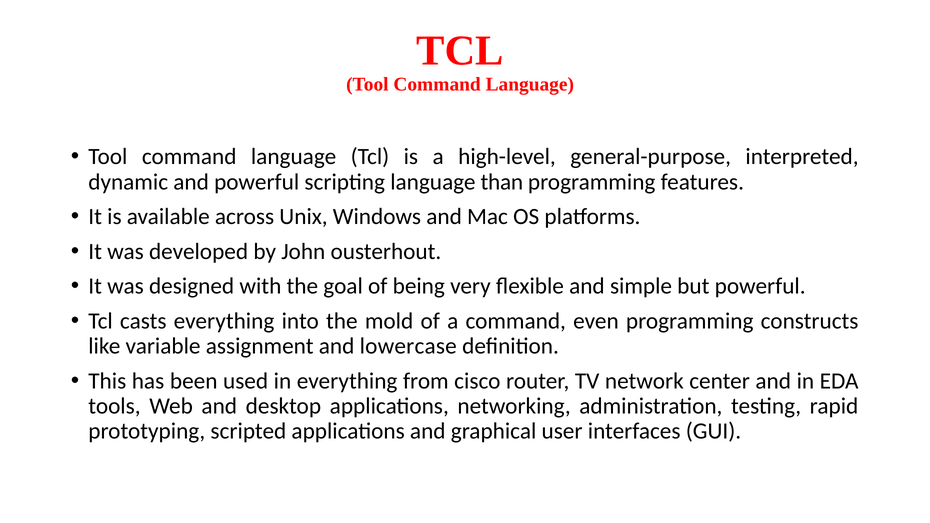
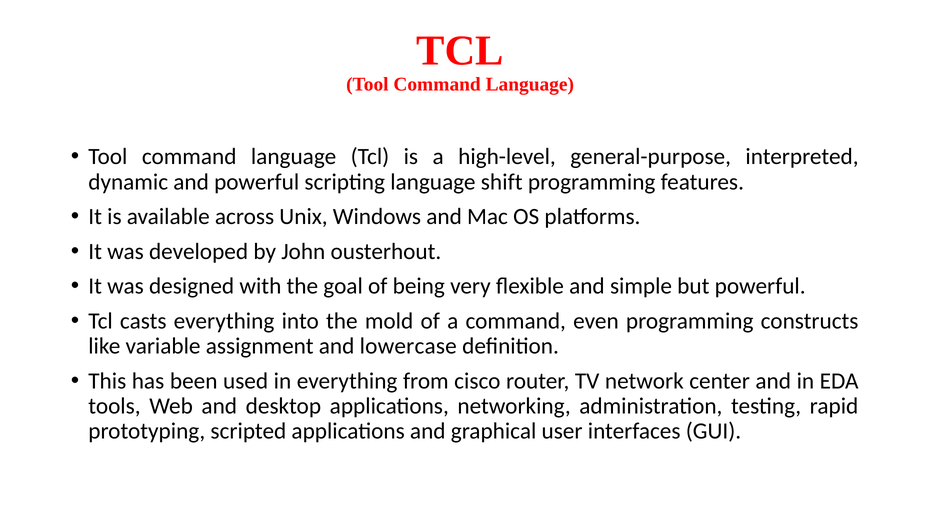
than: than -> shift (502, 182)
